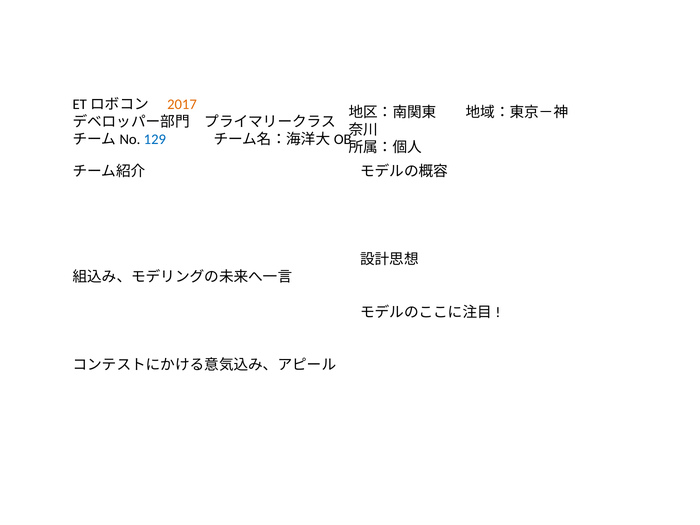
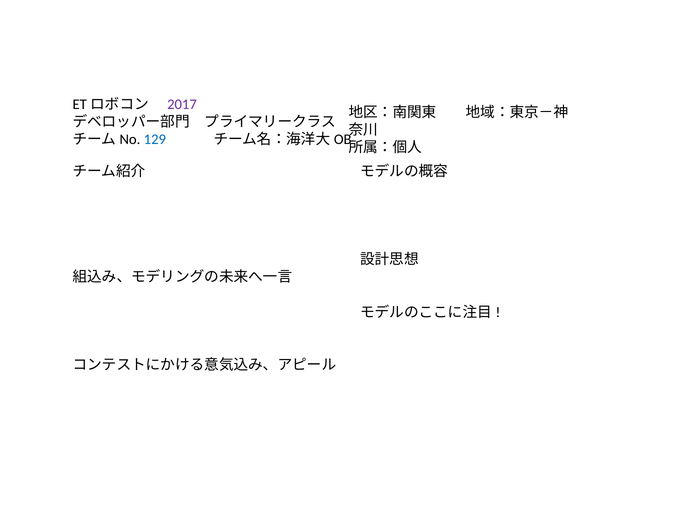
2017 colour: orange -> purple (182, 104)
